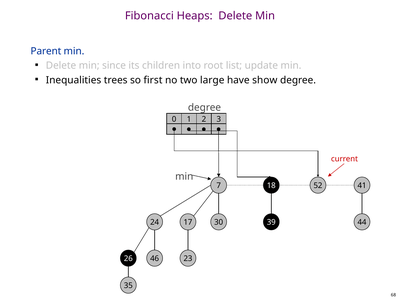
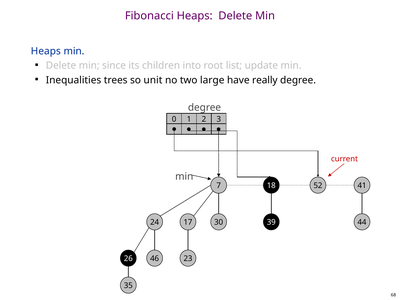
Parent: Parent -> Heaps (46, 51)
first: first -> unit (153, 80)
show: show -> really (265, 80)
